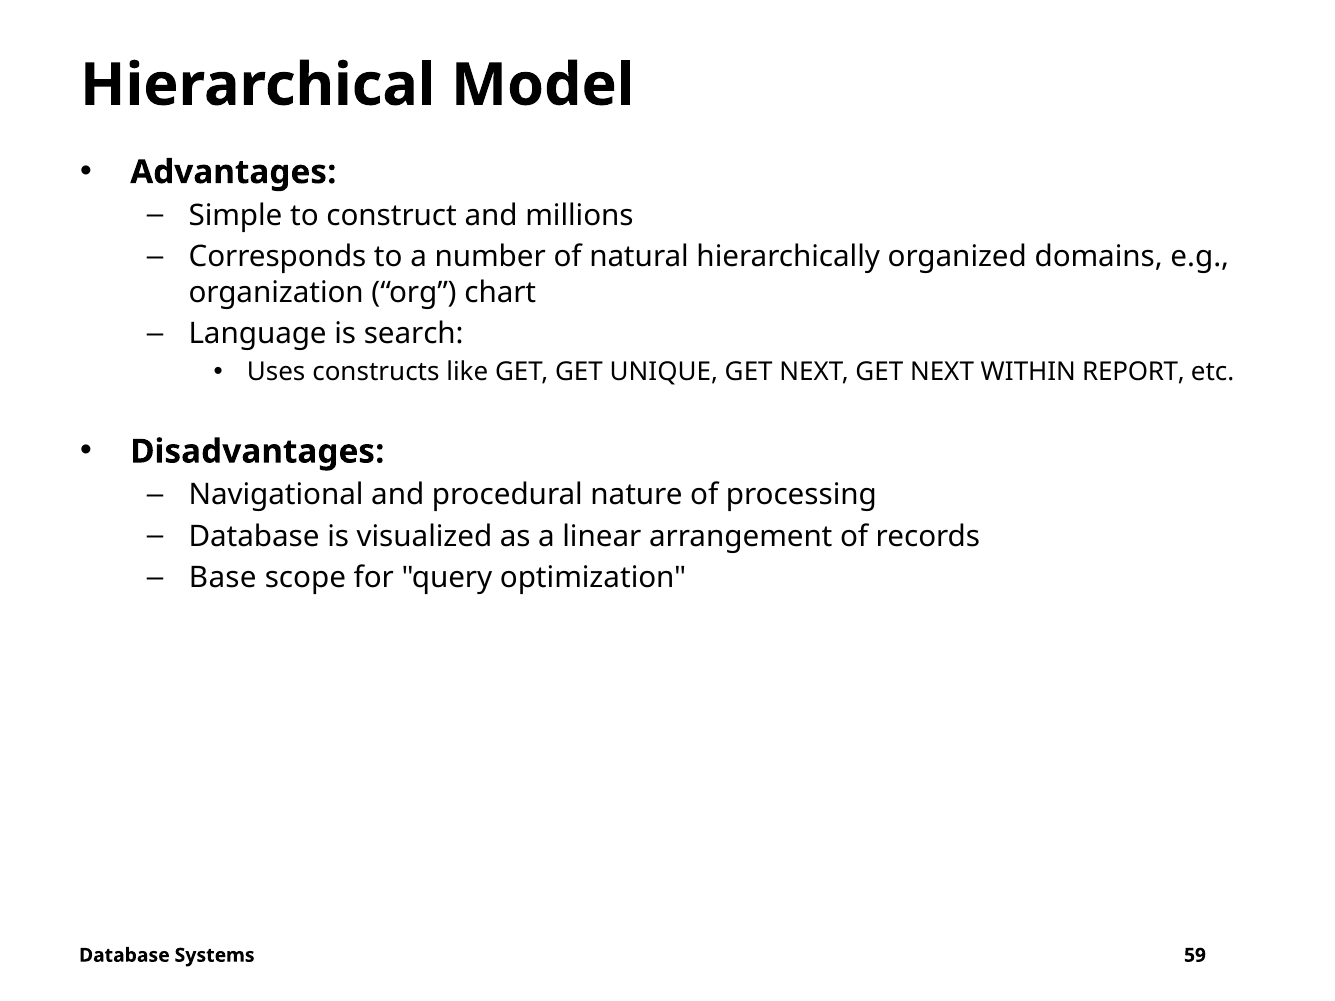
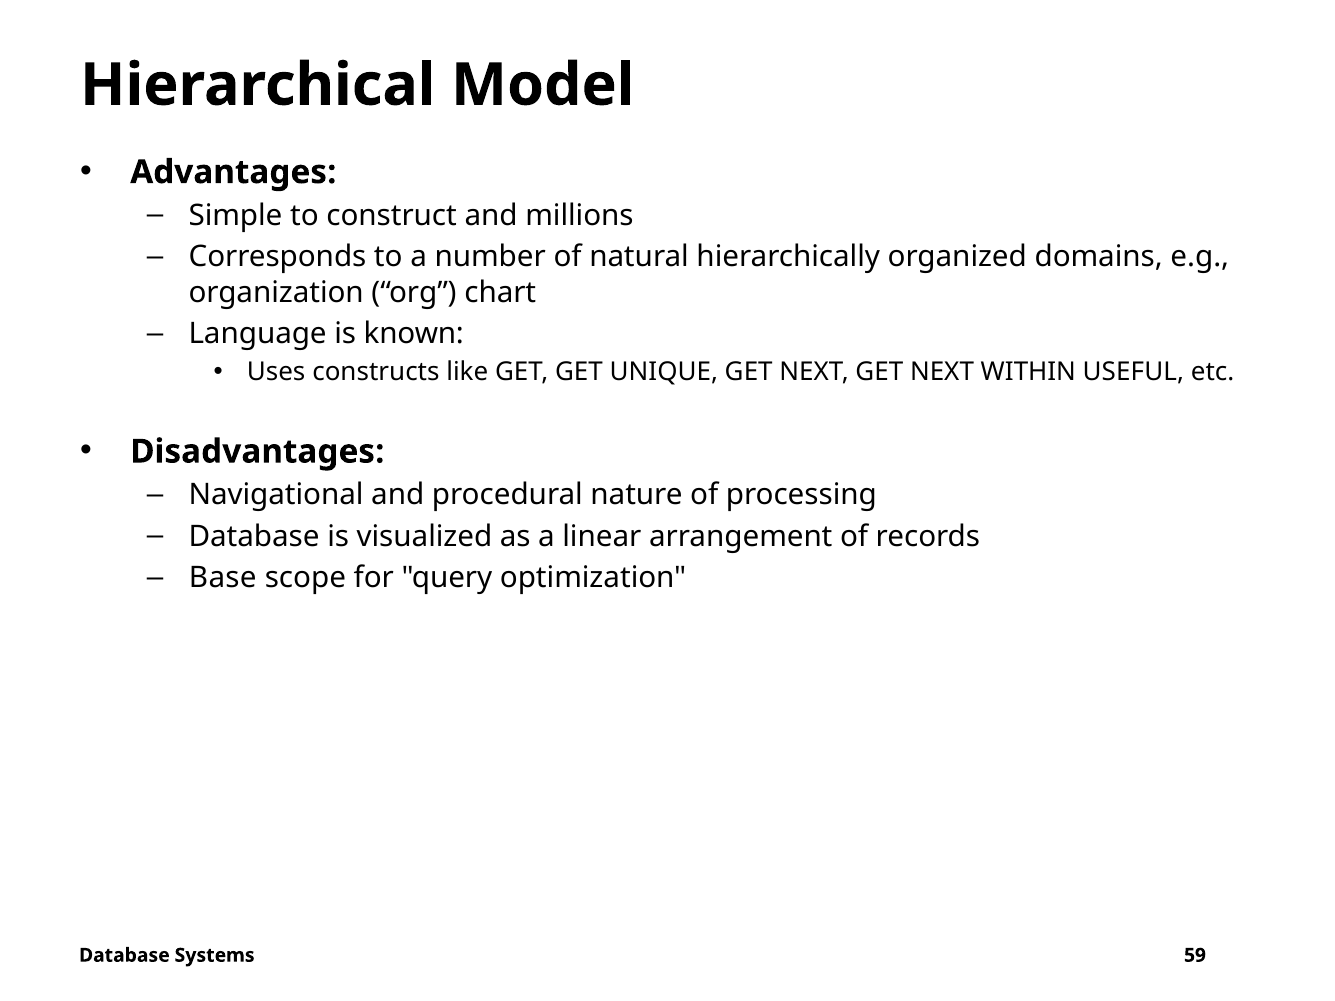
search: search -> known (414, 334)
REPORT: REPORT -> USEFUL (1133, 372)
